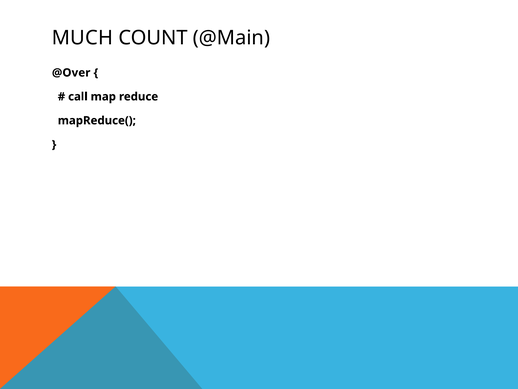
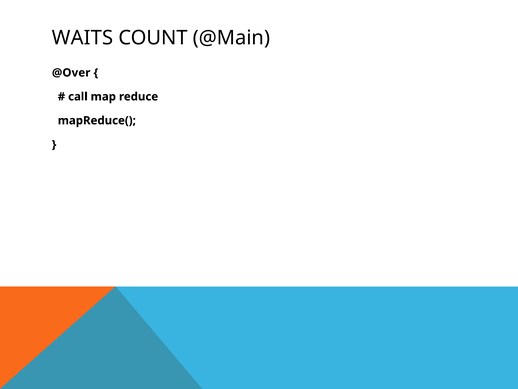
MUCH: MUCH -> WAITS (82, 38)
